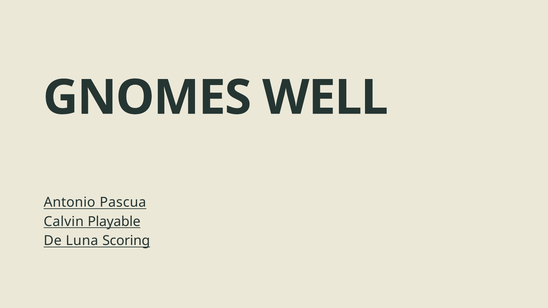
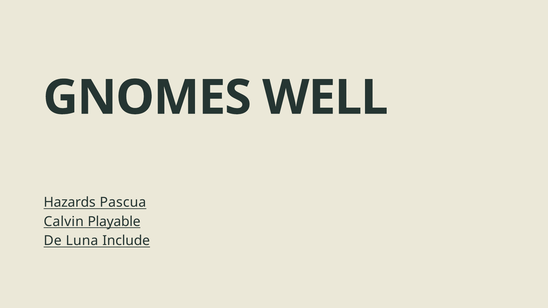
Antonio: Antonio -> Hazards (70, 203)
Scoring: Scoring -> Include (126, 241)
